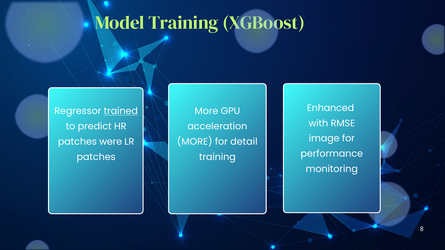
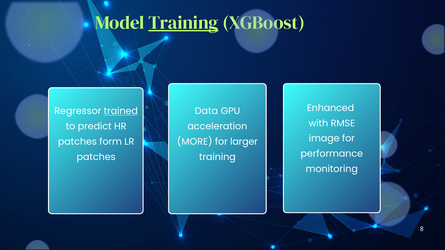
Training underline: none -> present (183, 23)
More: More -> Data (206, 111)
were: were -> form (111, 142)
detail: detail -> larger (244, 142)
